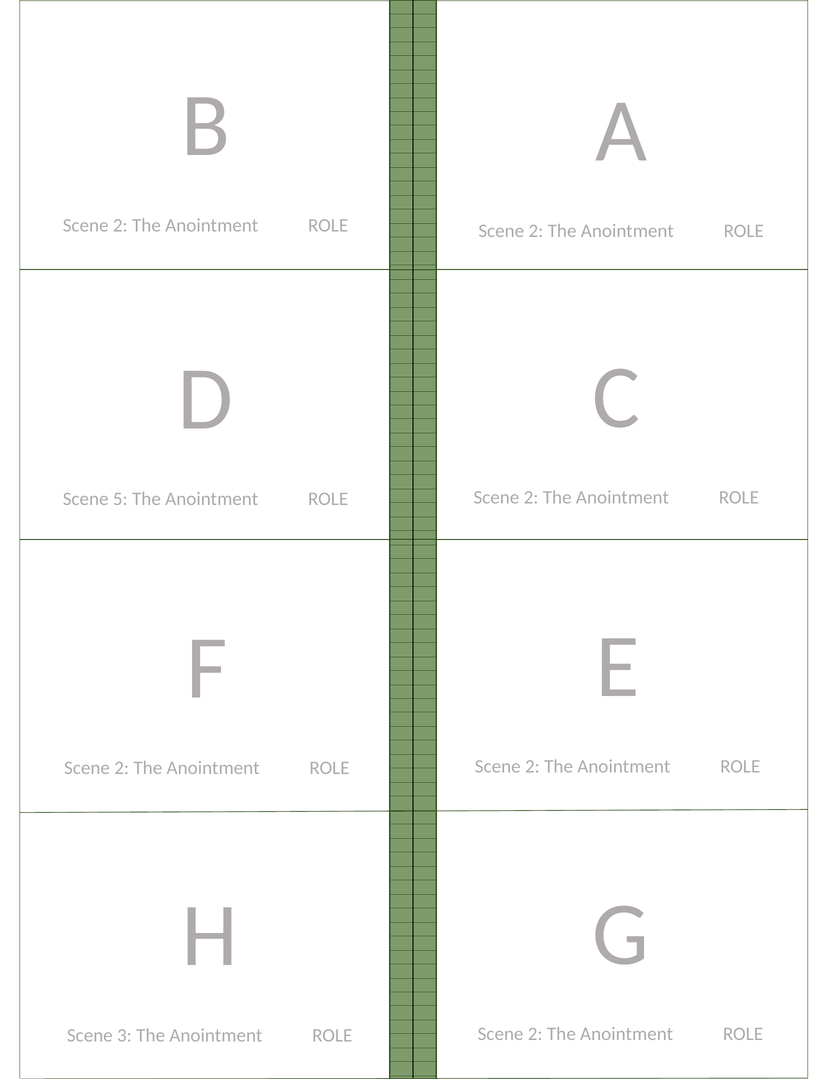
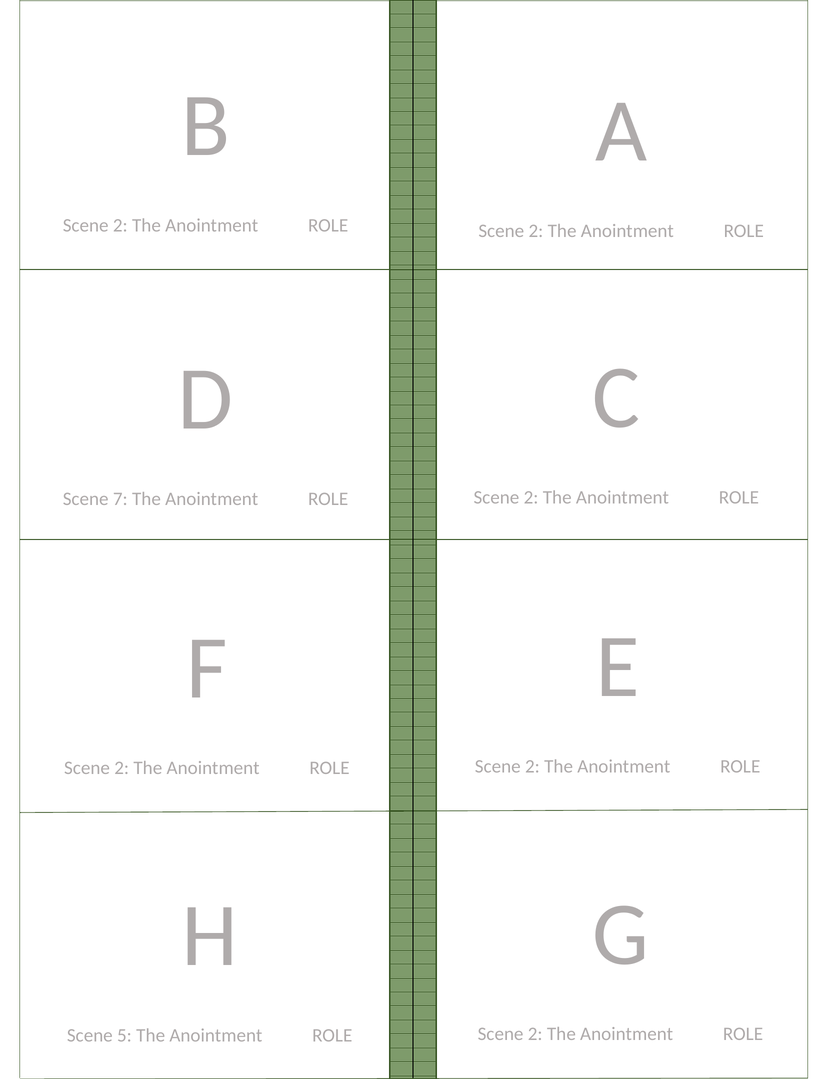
5: 5 -> 7 (120, 499)
3: 3 -> 5 (124, 1036)
